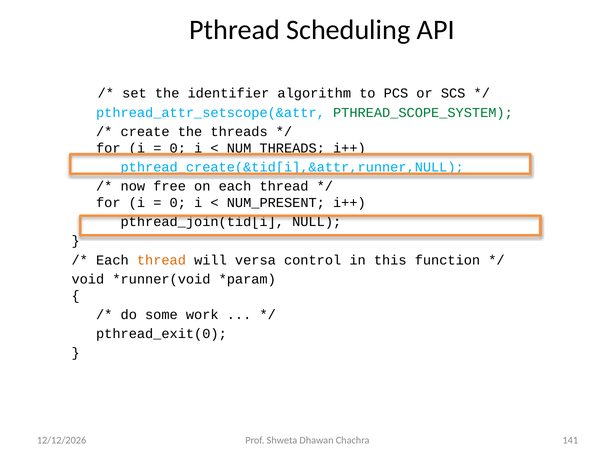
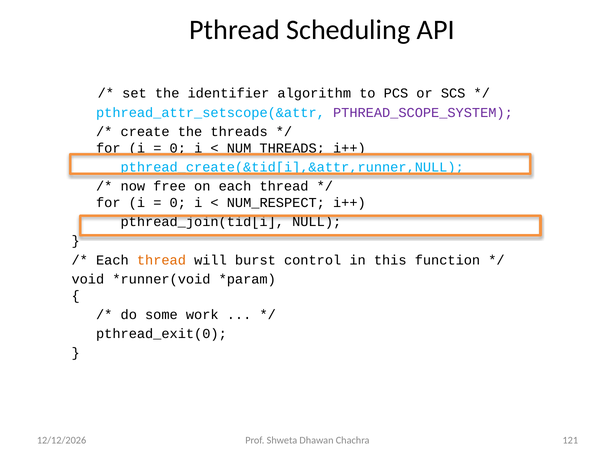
PTHREAD_SCOPE_SYSTEM colour: green -> purple (423, 113)
NUM_PRESENT: NUM_PRESENT -> NUM_RESPECT (276, 203)
versa: versa -> burst (255, 260)
141: 141 -> 121 (570, 440)
